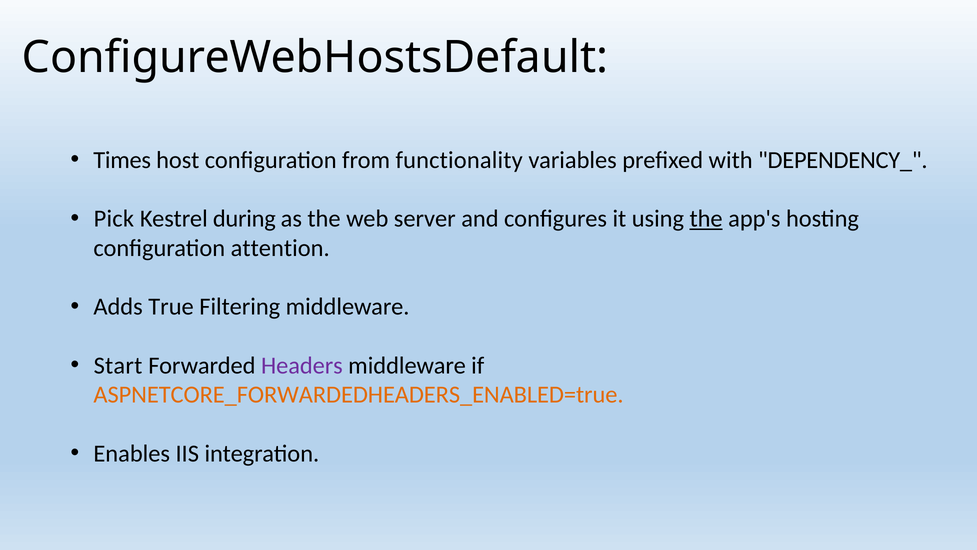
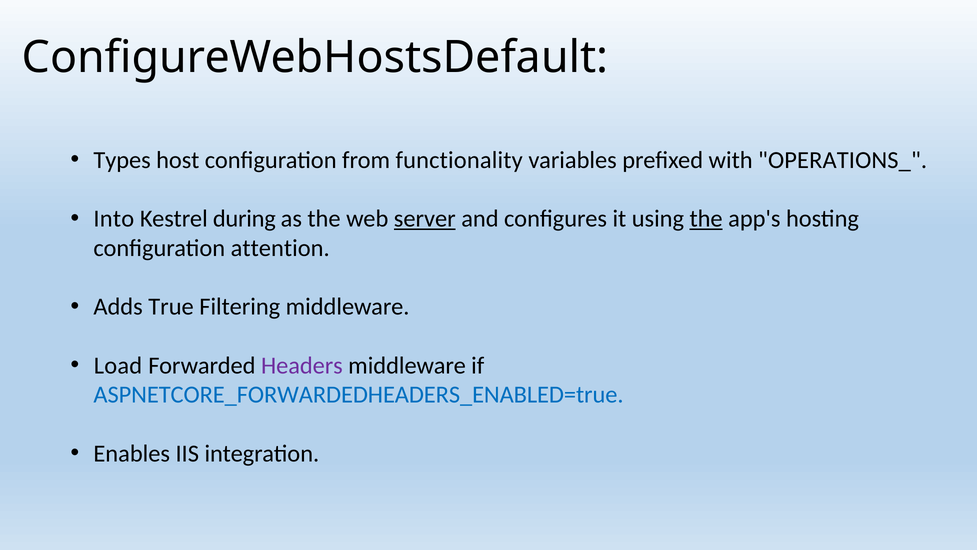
Times: Times -> Types (122, 160)
DEPENDENCY_: DEPENDENCY_ -> OPERATIONS_ (843, 160)
Pick: Pick -> Into (114, 219)
server underline: none -> present (425, 219)
Start: Start -> Load (118, 365)
ASPNETCORE_FORWARDEDHEADERS_ENABLED=true colour: orange -> blue (359, 395)
